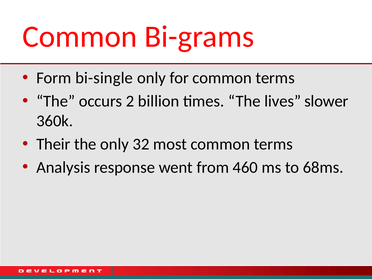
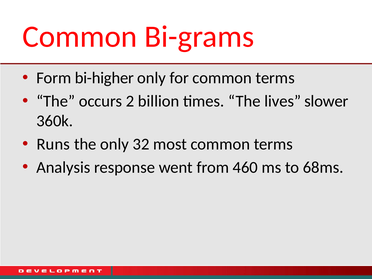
bi-single: bi-single -> bi-higher (104, 78)
Their: Their -> Runs (53, 144)
